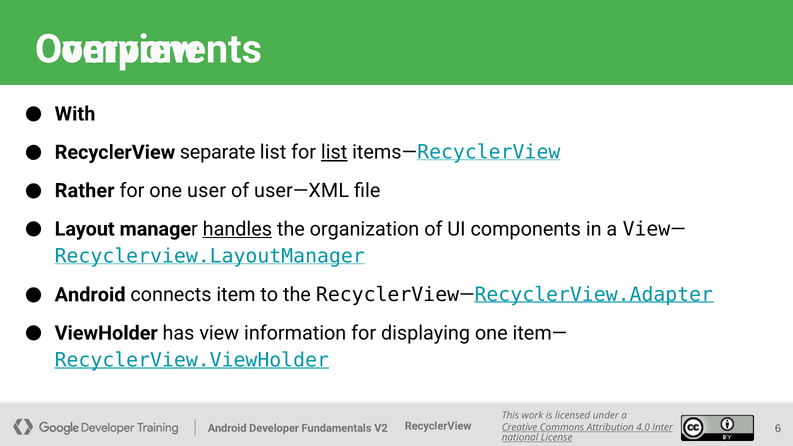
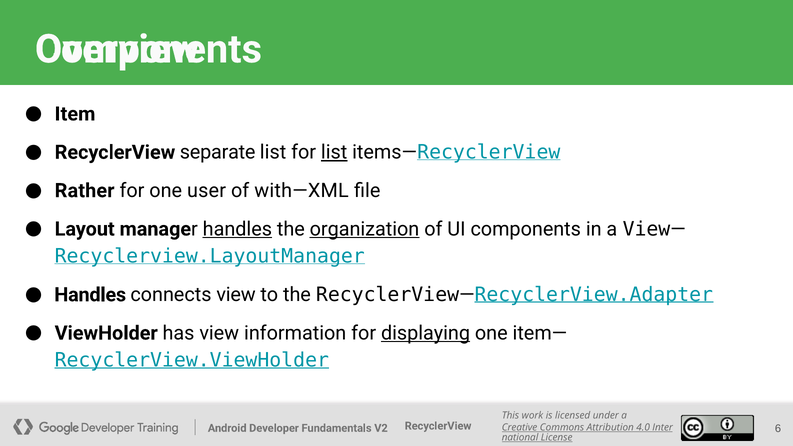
With: With -> Item (75, 114)
user—XML: user—XML -> with—XML (302, 191)
organization underline: none -> present (365, 229)
Android: Android -> Handles (90, 295)
connects item: item -> view (236, 295)
displaying underline: none -> present (426, 333)
